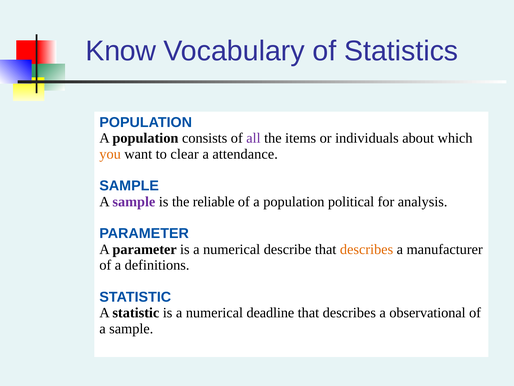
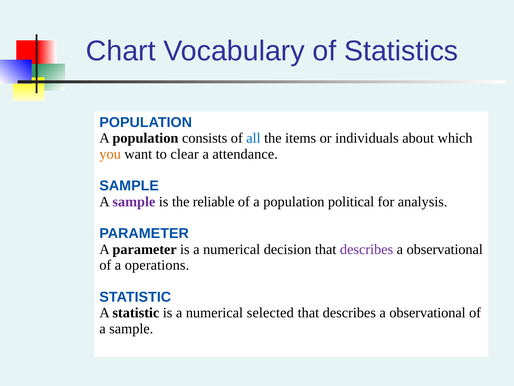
Know: Know -> Chart (121, 51)
all colour: purple -> blue (253, 138)
describe: describe -> decision (288, 249)
describes colour: orange -> purple (367, 249)
manufacturer: manufacturer -> observational (445, 249)
definitions: definitions -> operations (157, 265)
deadline: deadline -> selected (270, 312)
